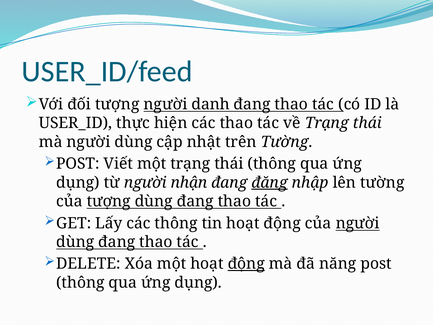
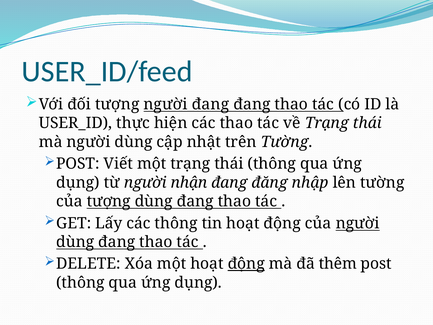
người danh: danh -> đang (210, 104)
đăng underline: present -> none (269, 182)
năng: năng -> thêm (338, 264)
